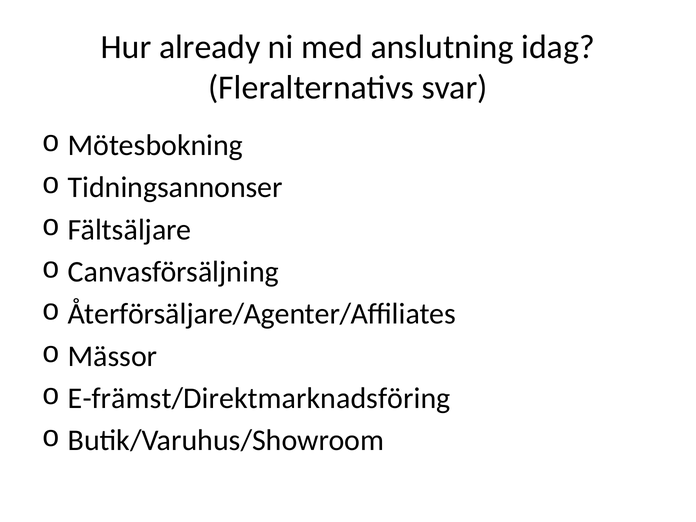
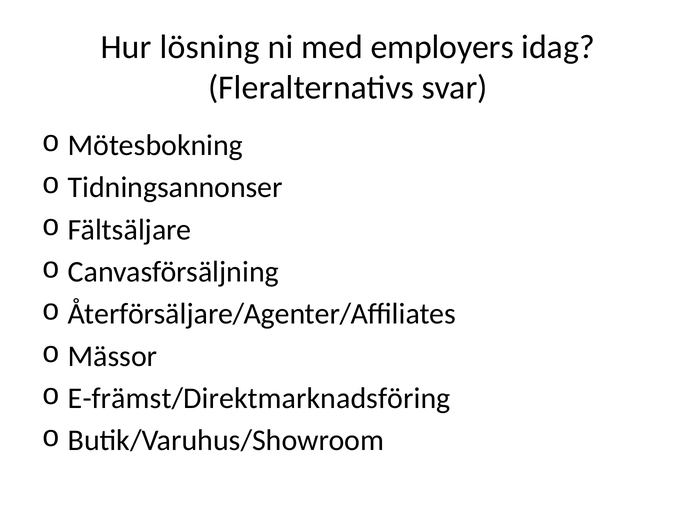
already: already -> lösning (210, 47)
anslutning: anslutning -> employers (442, 47)
